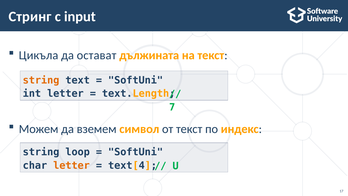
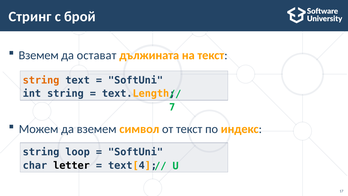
input: input -> брой (80, 16)
Цикъла: Цикъла -> Вземем (39, 55)
int letter: letter -> string (65, 93)
letter colour: orange -> black (72, 165)
